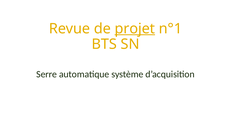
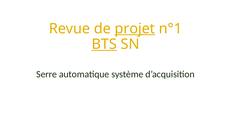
BTS underline: none -> present (104, 44)
